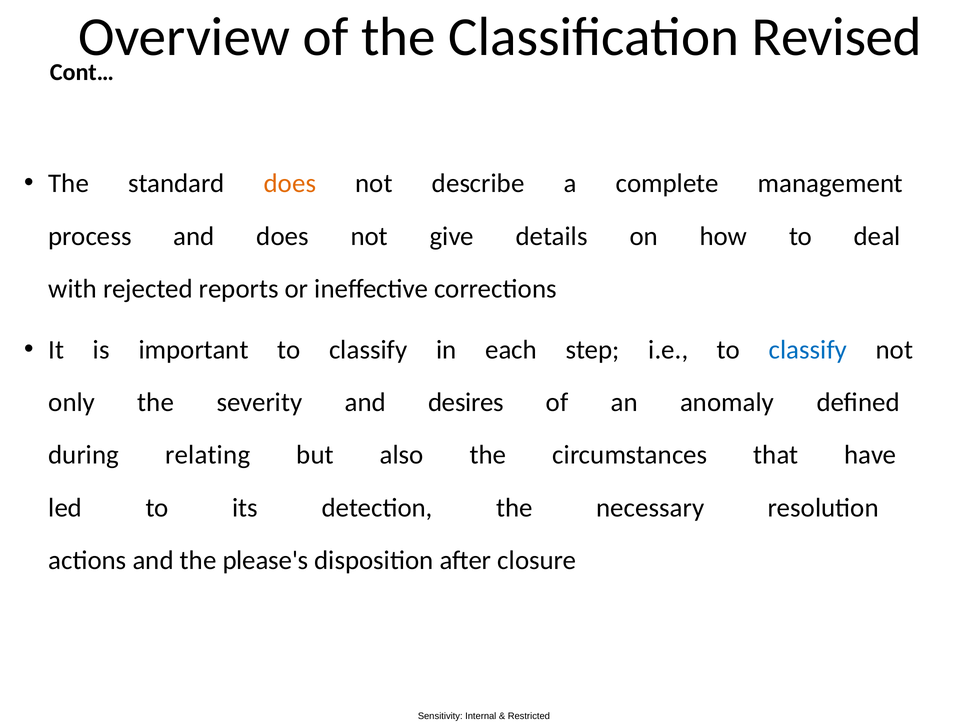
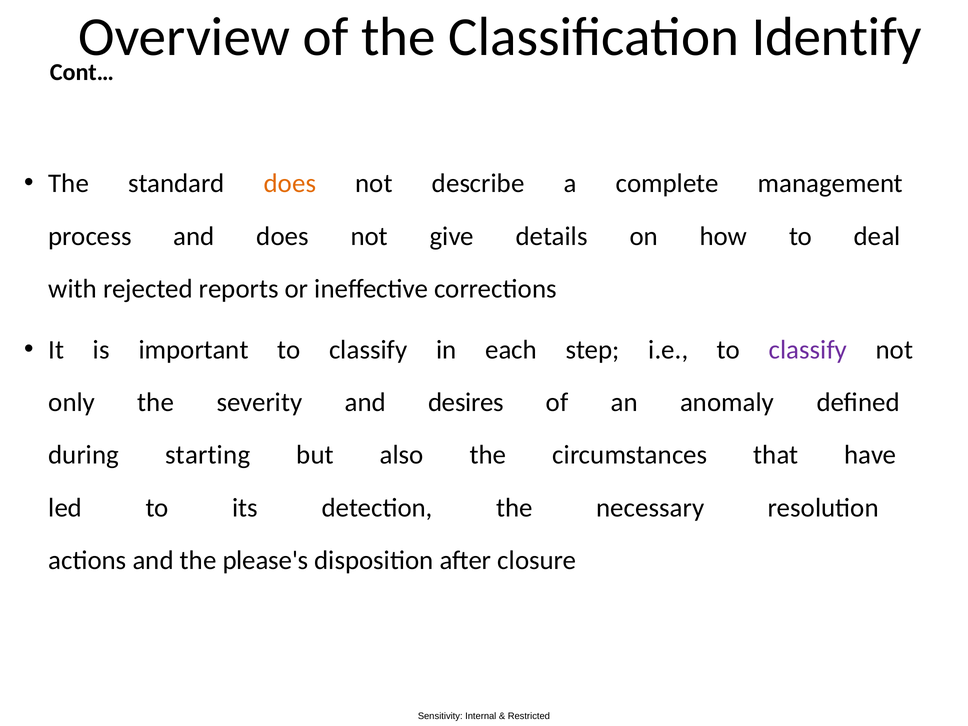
Revised: Revised -> Identify (837, 37)
classify colour: blue -> purple (808, 350)
relating: relating -> starting (208, 455)
